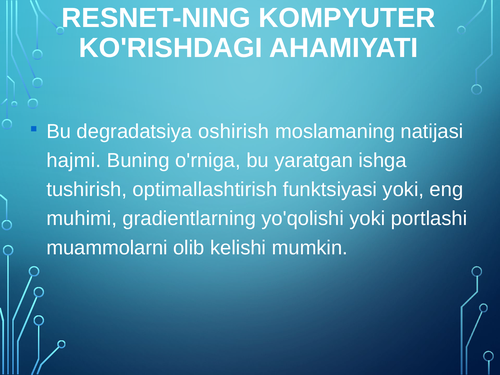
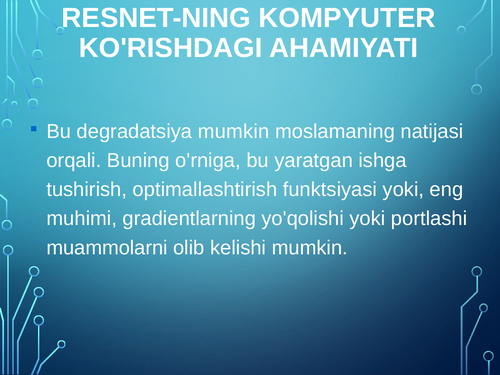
degradatsiya oshirish: oshirish -> mumkin (233, 132)
hajmi: hajmi -> orqali (74, 161)
